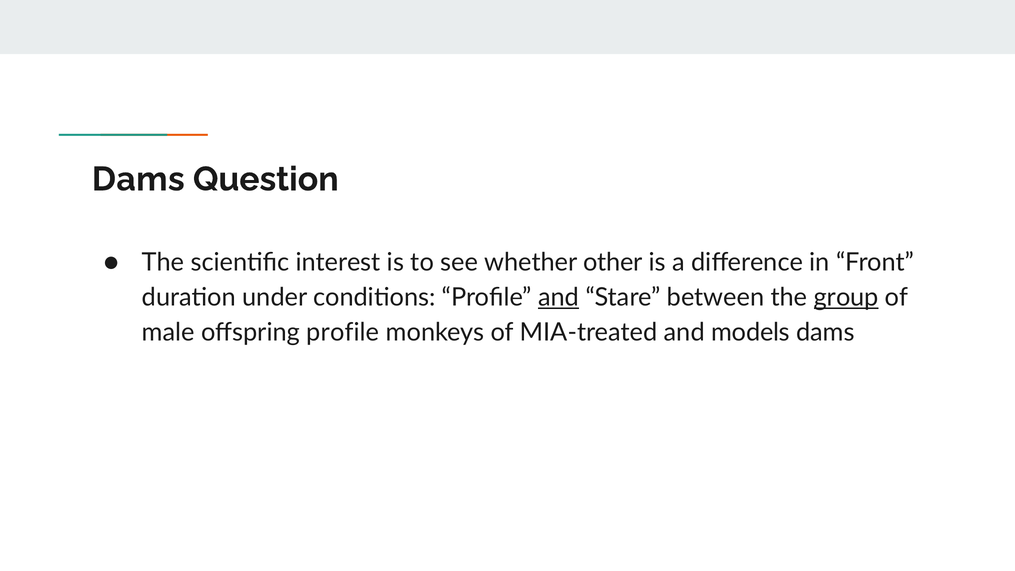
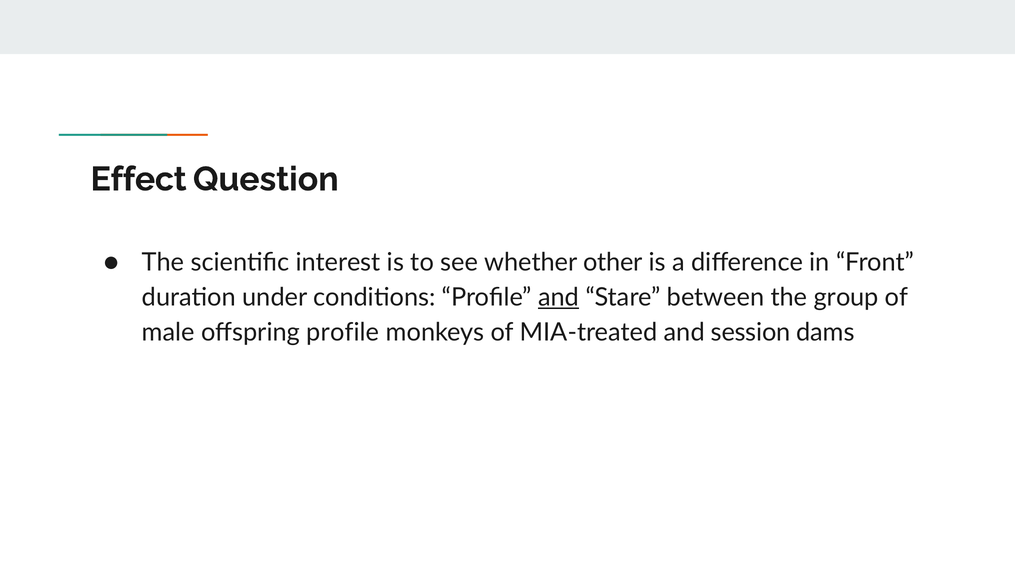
Dams: Dams -> Effect (139, 179)
group underline: present -> none (846, 297)
models: models -> session (751, 332)
